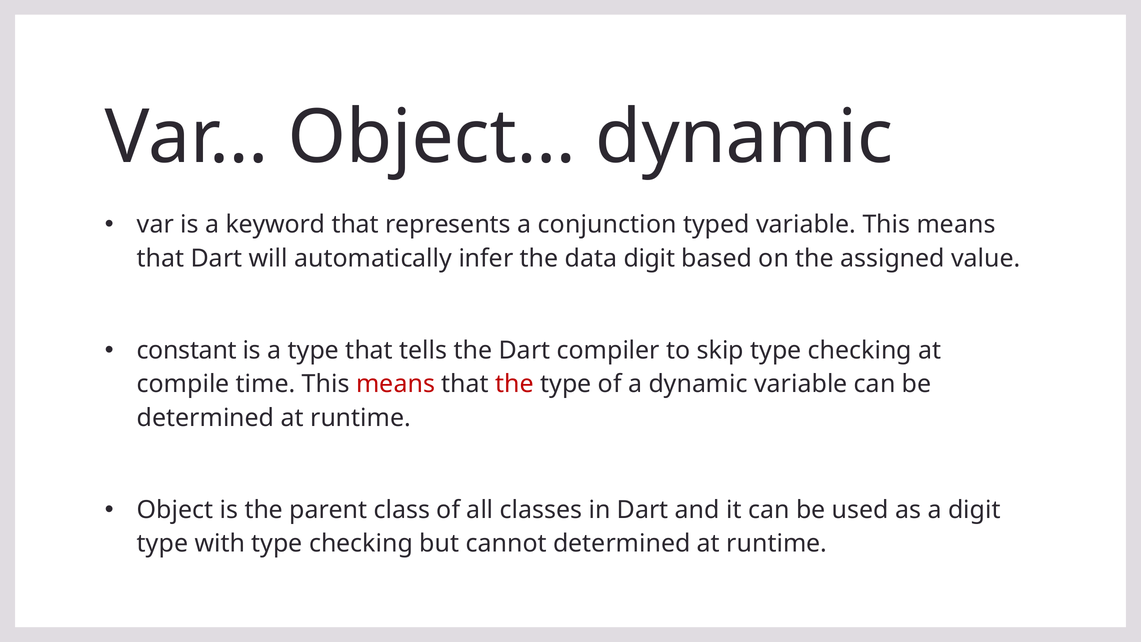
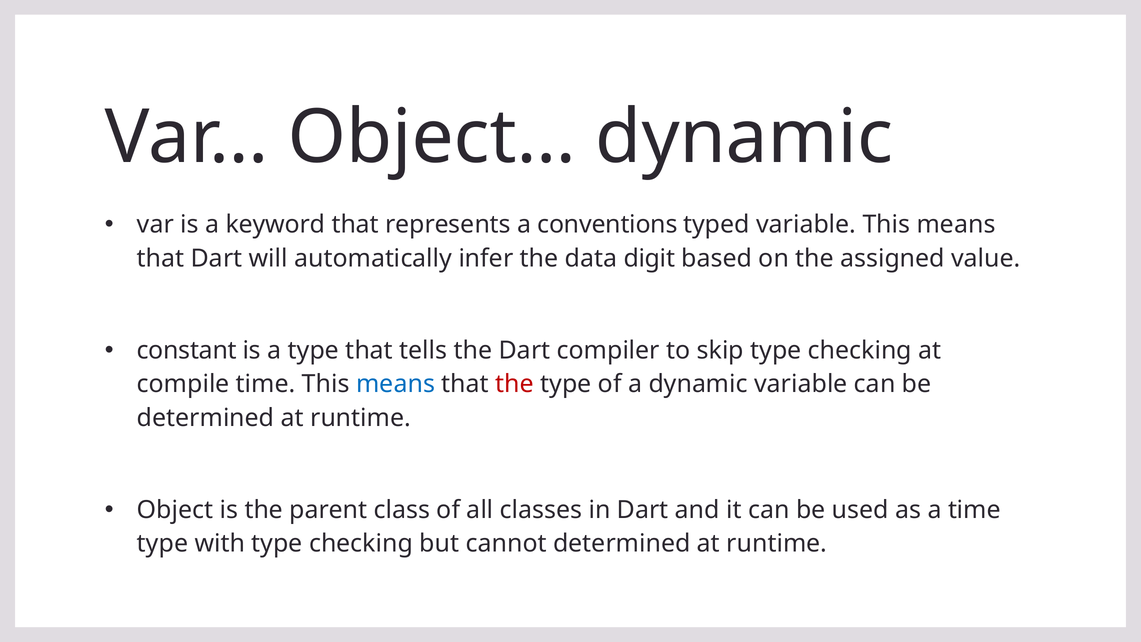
conjunction: conjunction -> conventions (607, 225)
means colour: red -> blue (396, 384)
a digit: digit -> time (974, 510)
